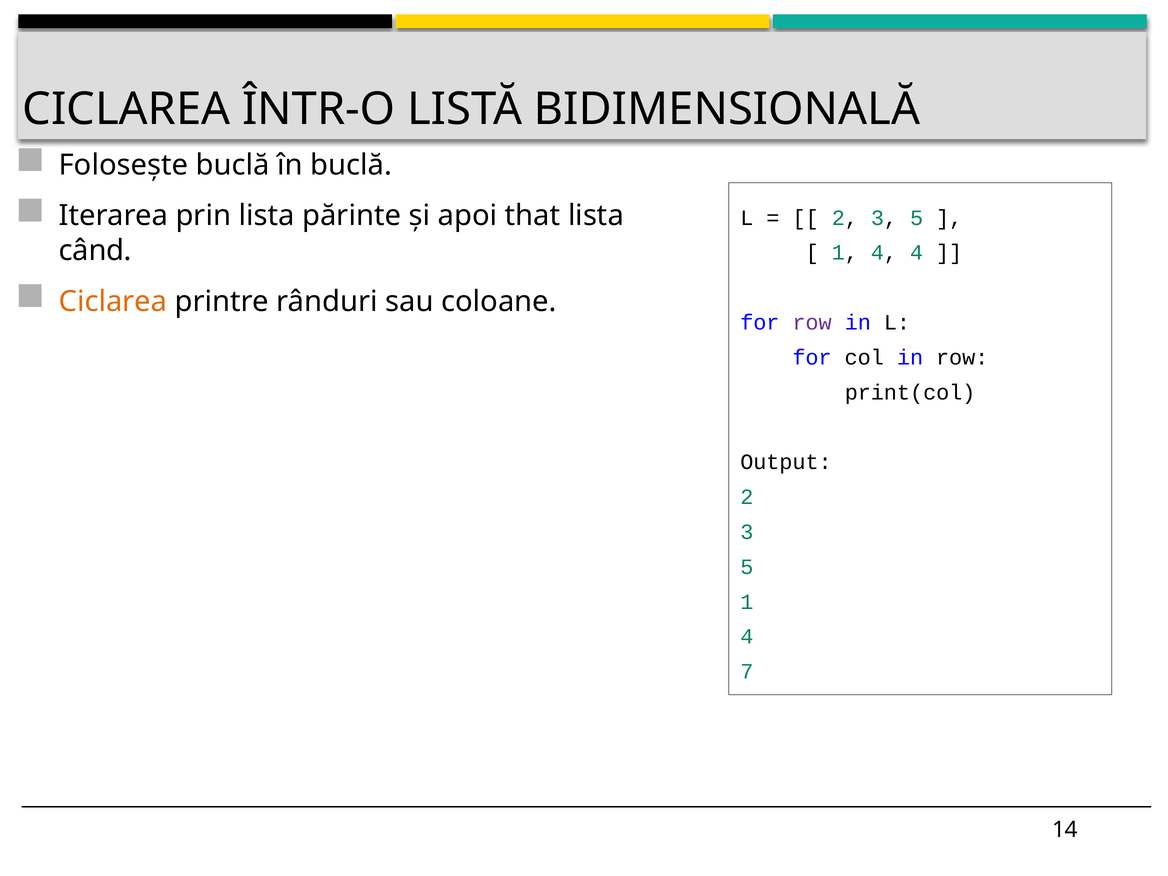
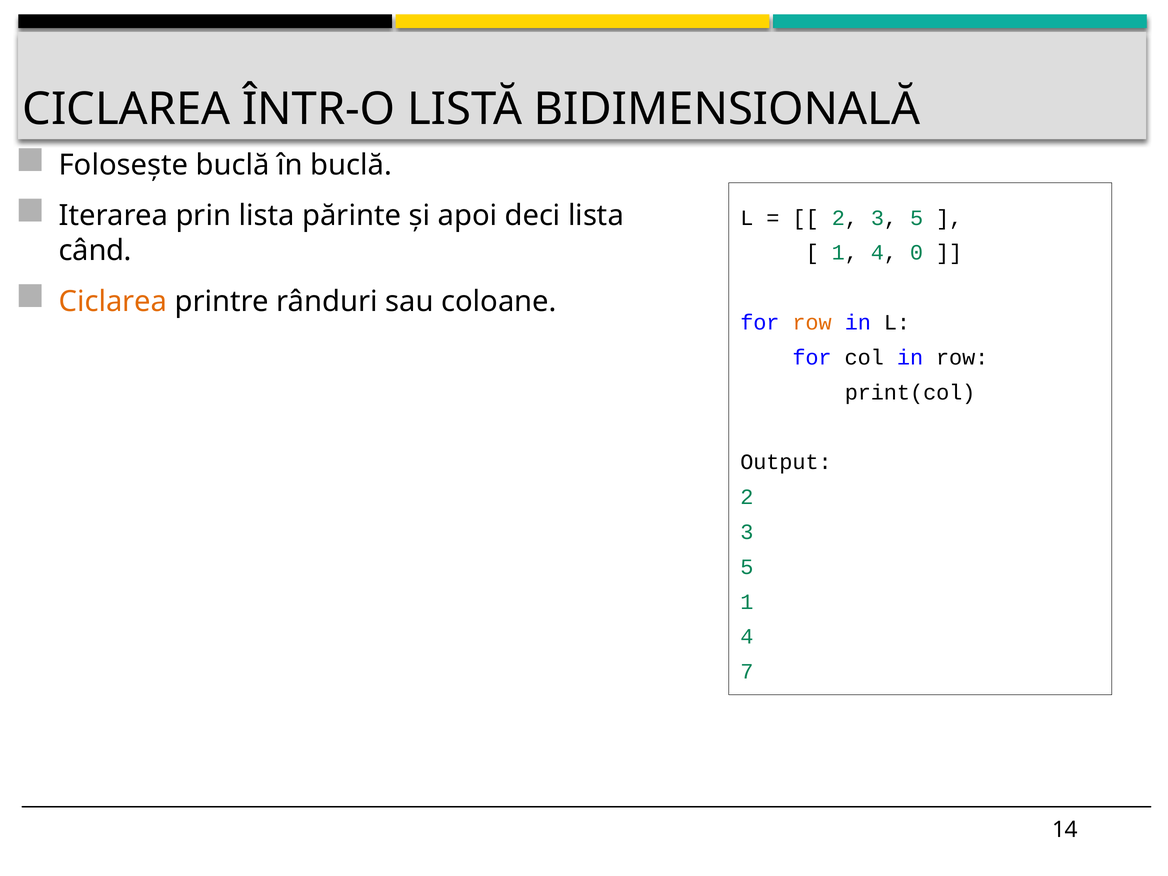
that: that -> deci (533, 216)
4 4: 4 -> 0 (917, 253)
row colour: purple -> orange (812, 323)
